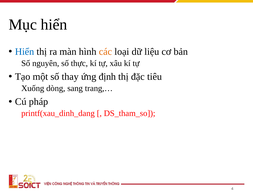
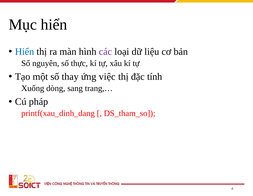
các colour: orange -> purple (105, 51)
định: định -> việc (107, 76)
tiêu: tiêu -> tính (155, 76)
